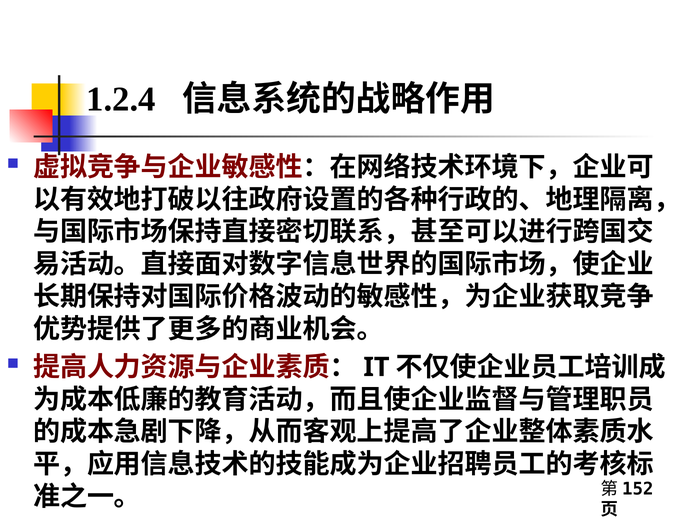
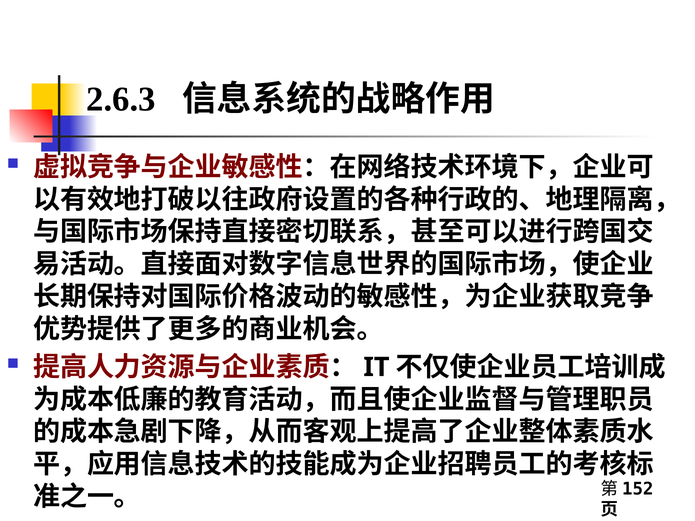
1.2.4: 1.2.4 -> 2.6.3 (121, 99)
